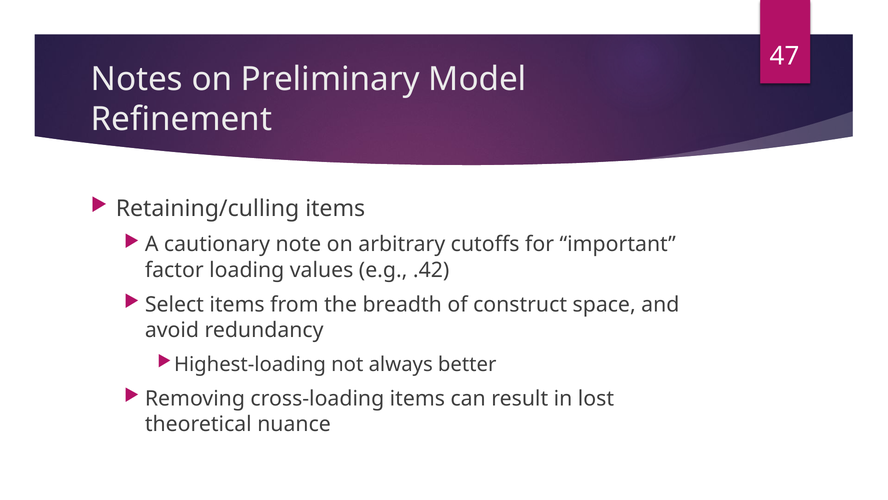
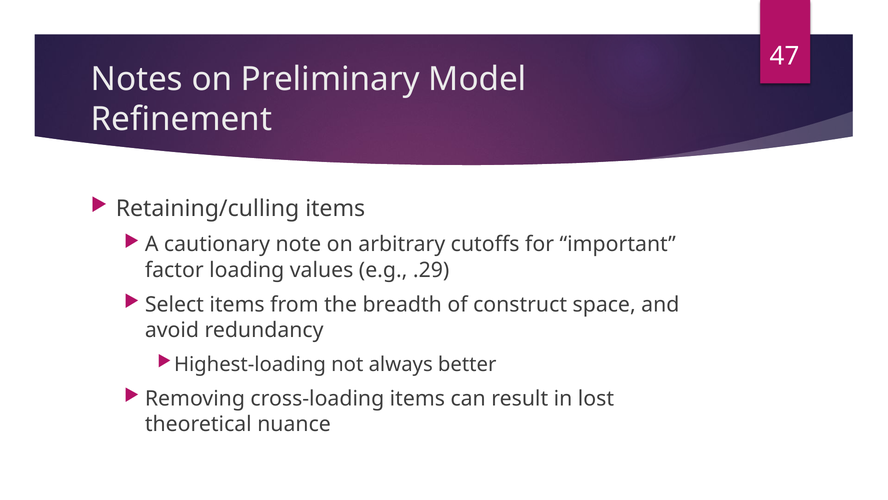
.42: .42 -> .29 (431, 270)
